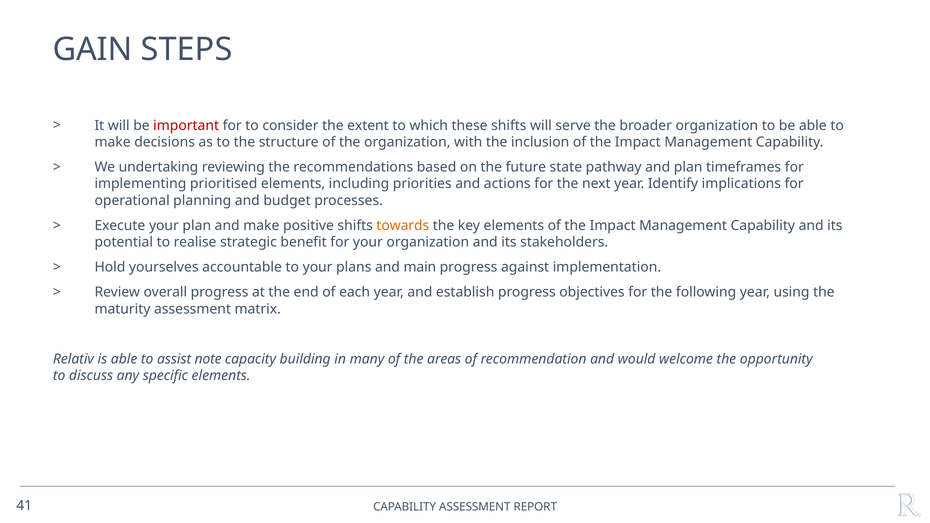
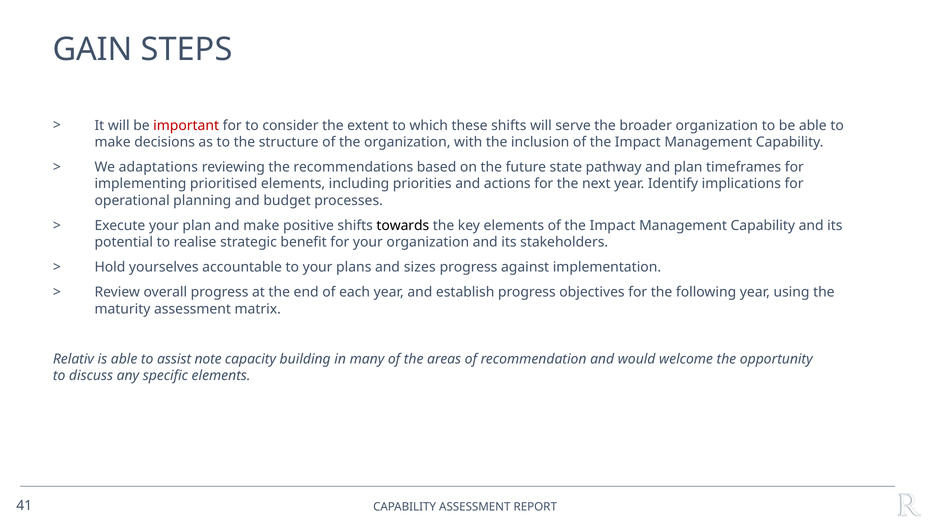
undertaking: undertaking -> adaptations (158, 167)
towards colour: orange -> black (403, 226)
main: main -> sizes (420, 267)
